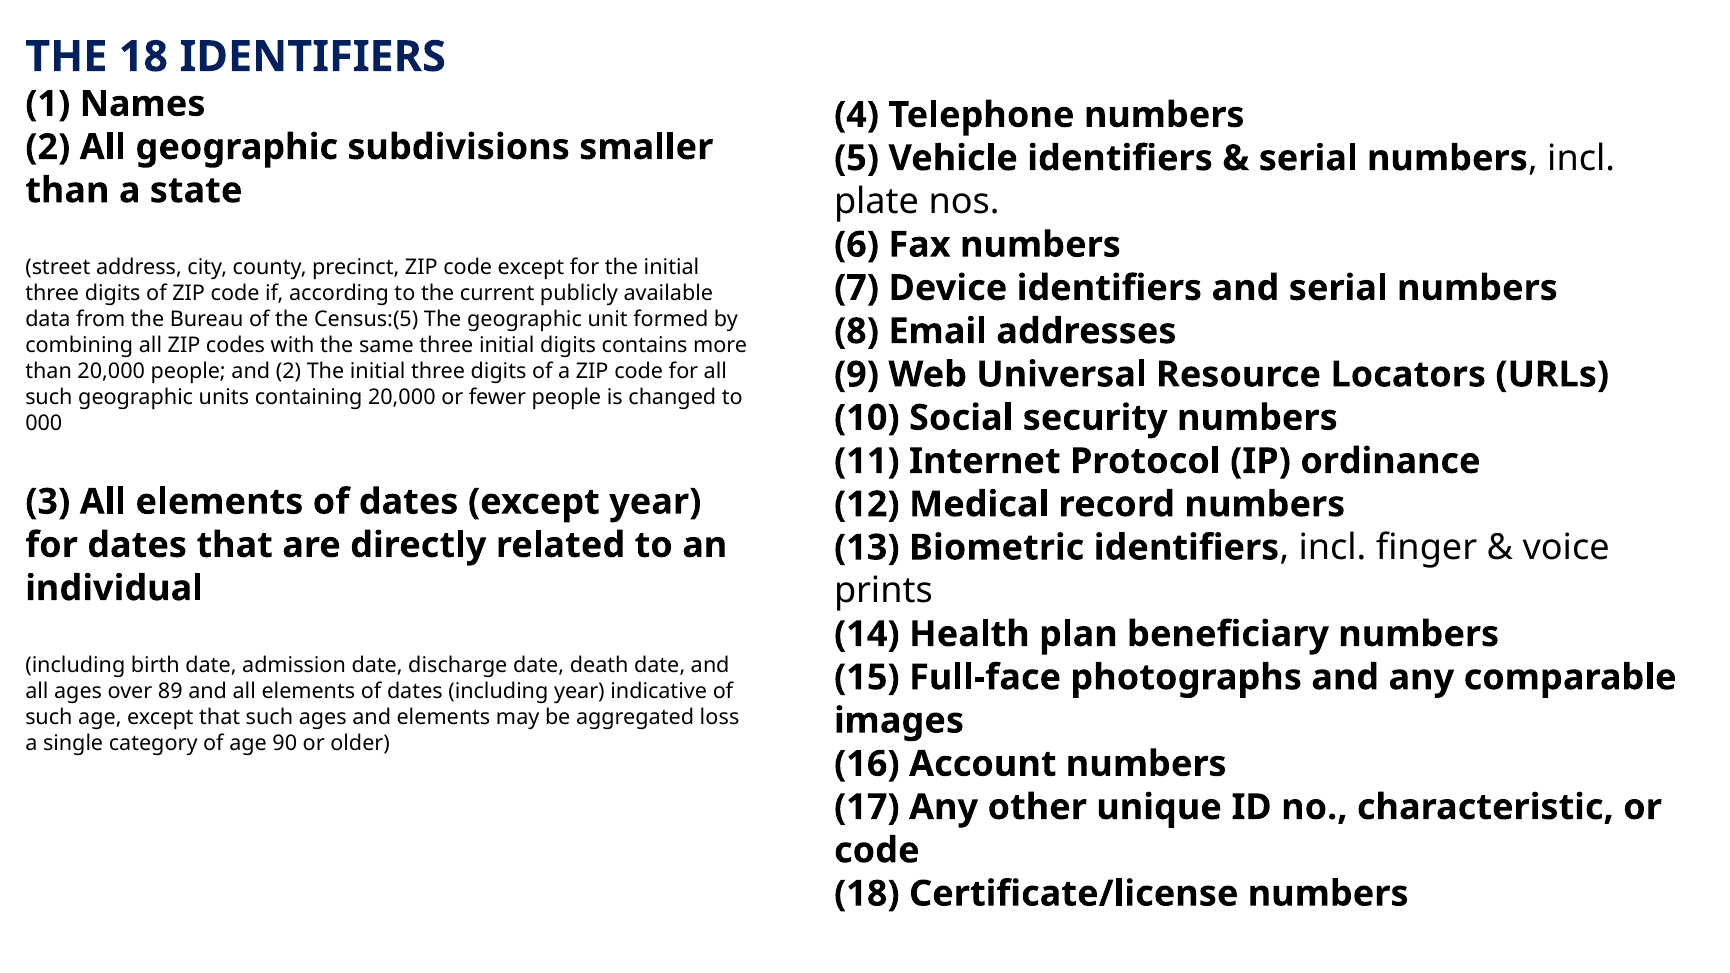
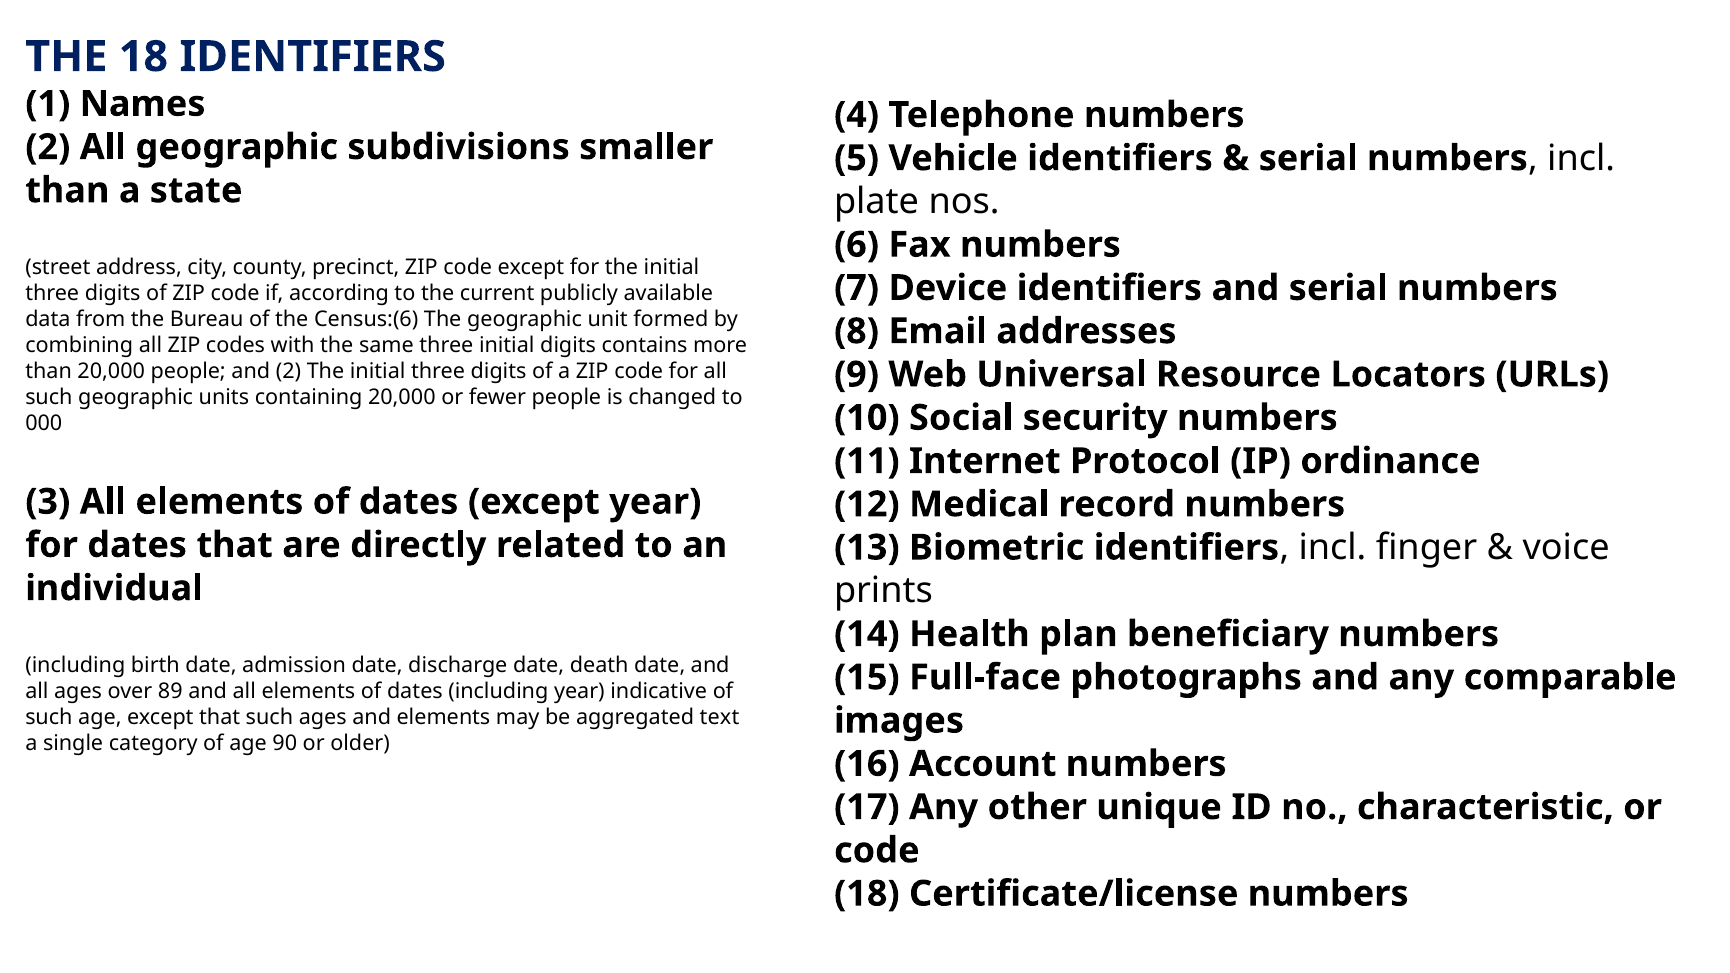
Census:(5: Census:(5 -> Census:(6 (366, 319)
loss: loss -> text (719, 717)
